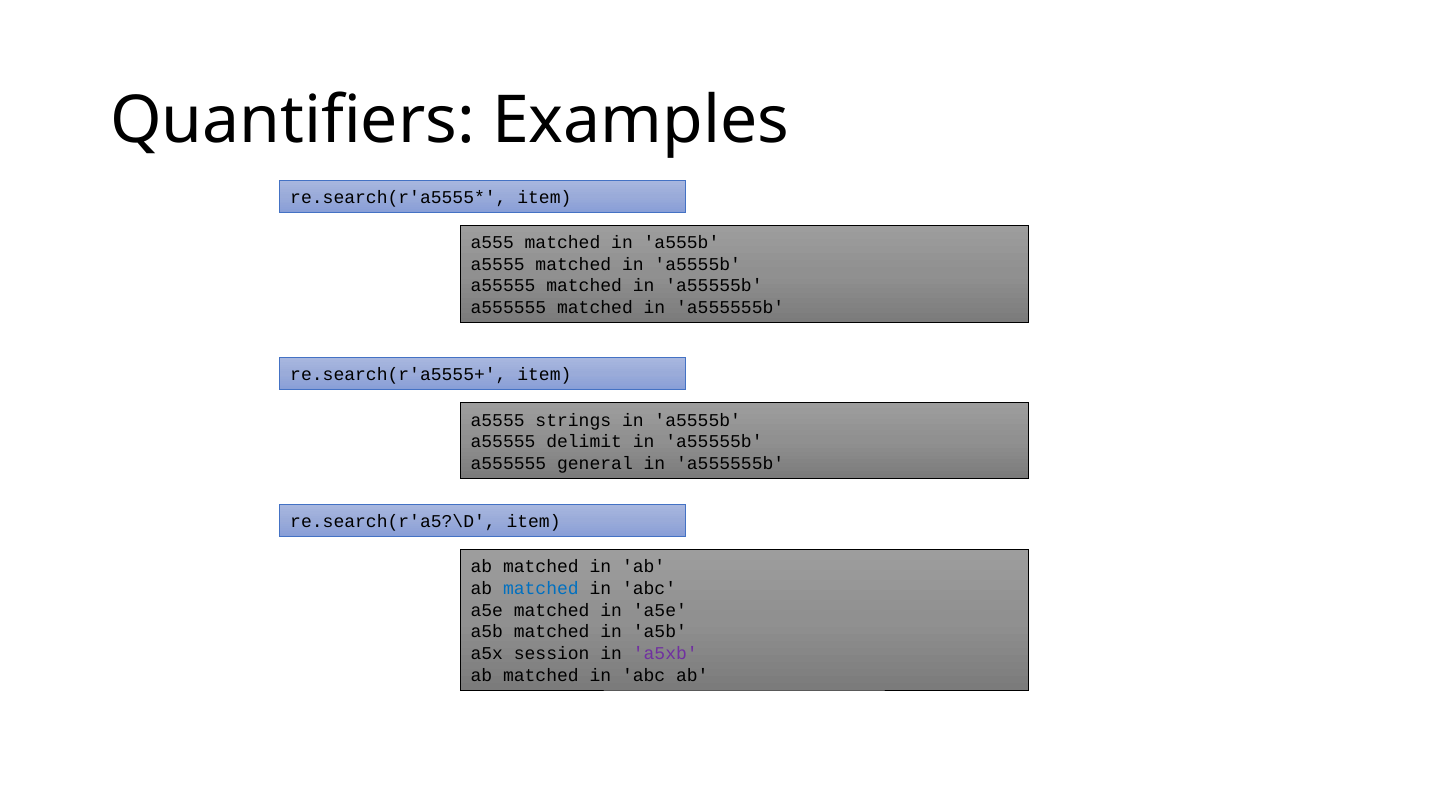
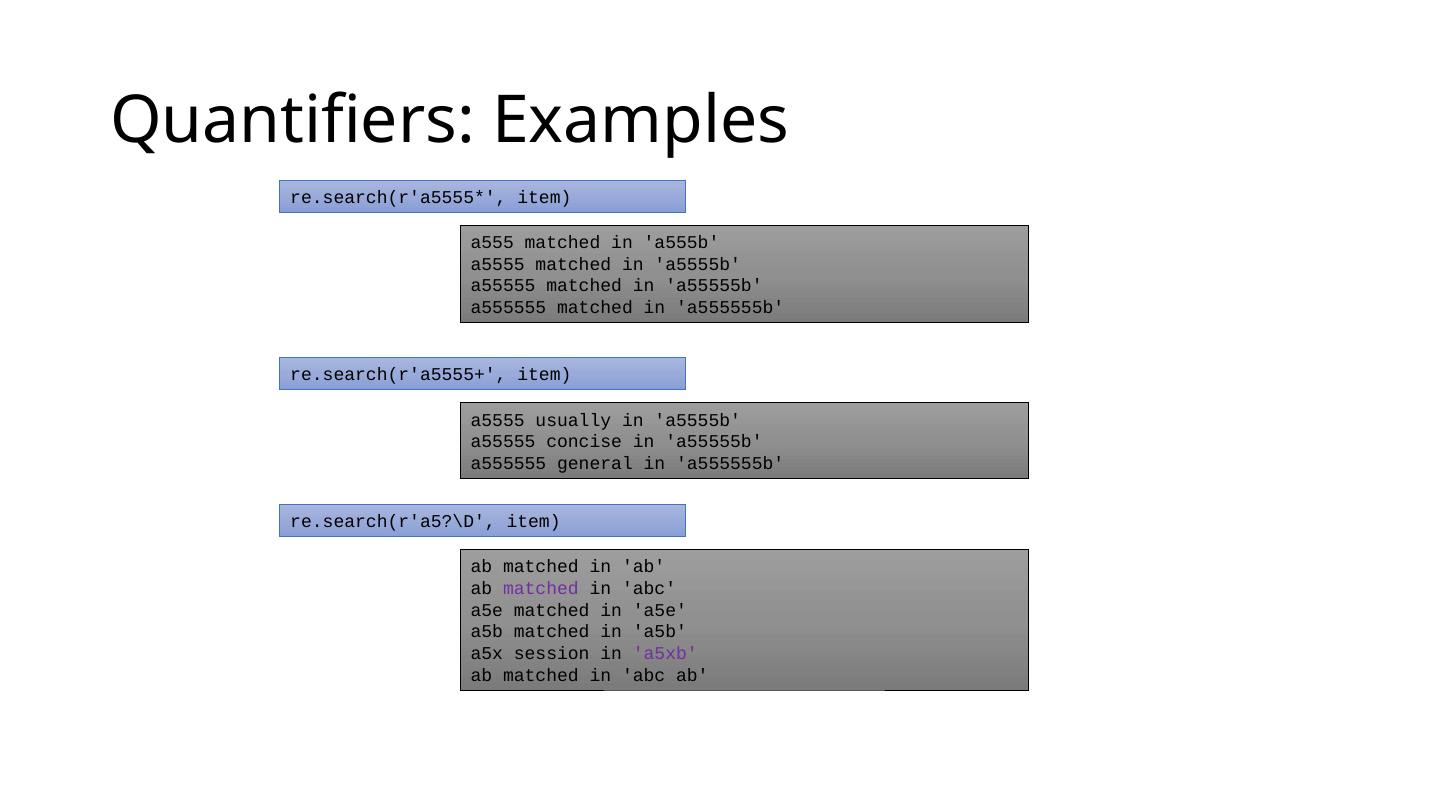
strings: strings -> usually (573, 420)
delimit: delimit -> concise (584, 442)
matched colour: blue -> purple (541, 589)
